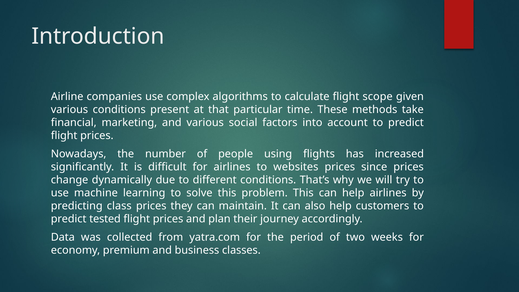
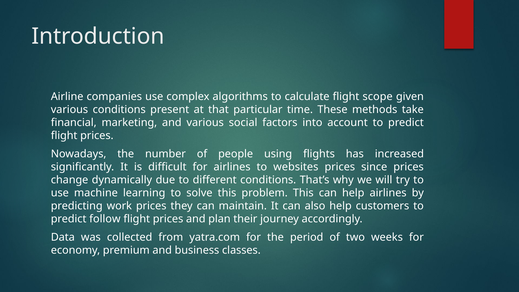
class: class -> work (119, 206)
tested: tested -> follow (105, 219)
